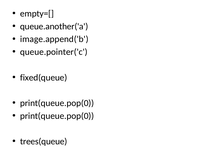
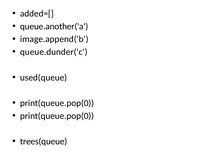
empty=[: empty=[ -> added=[ (37, 14)
queue.pointer('c: queue.pointer('c -> queue.dunder('c (54, 52)
fixed(queue: fixed(queue -> used(queue (44, 78)
